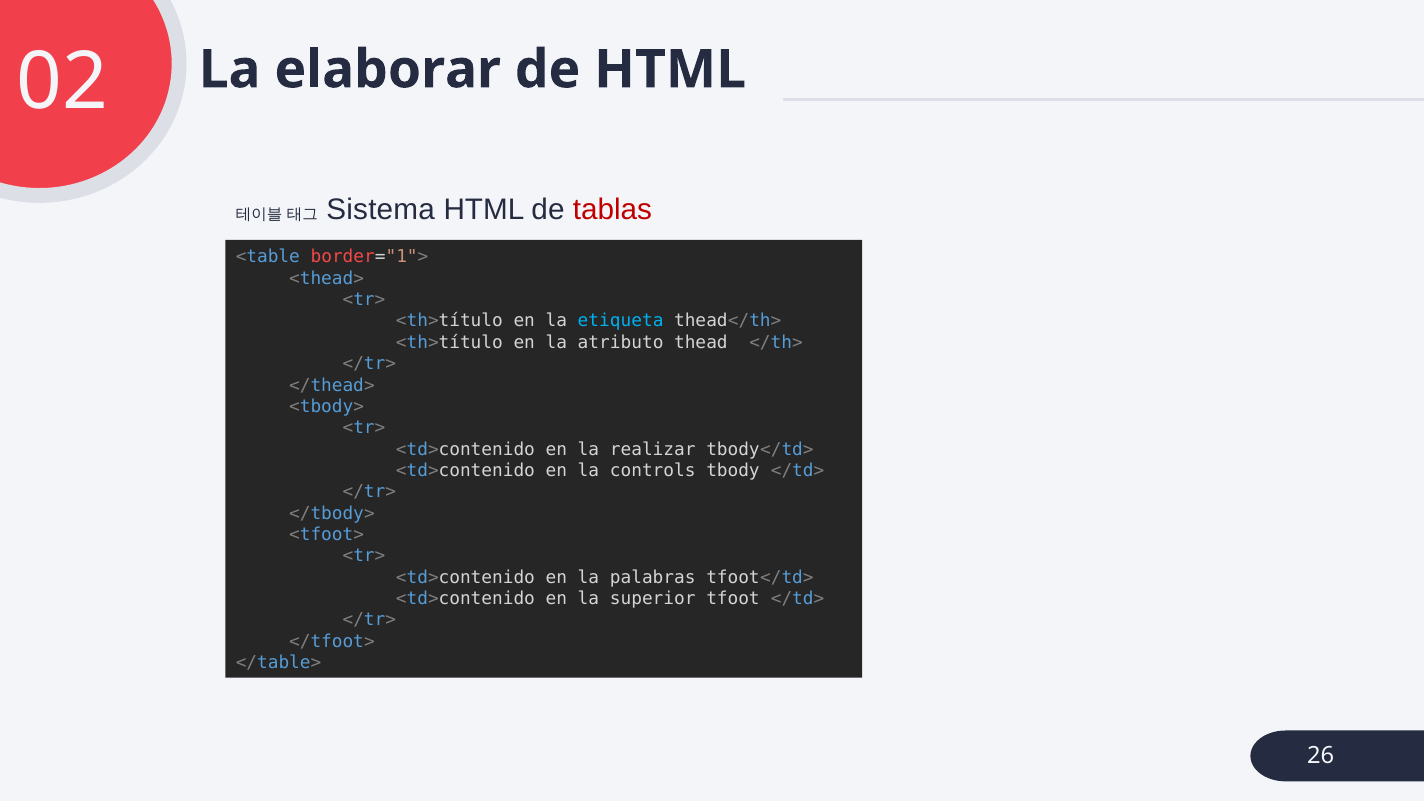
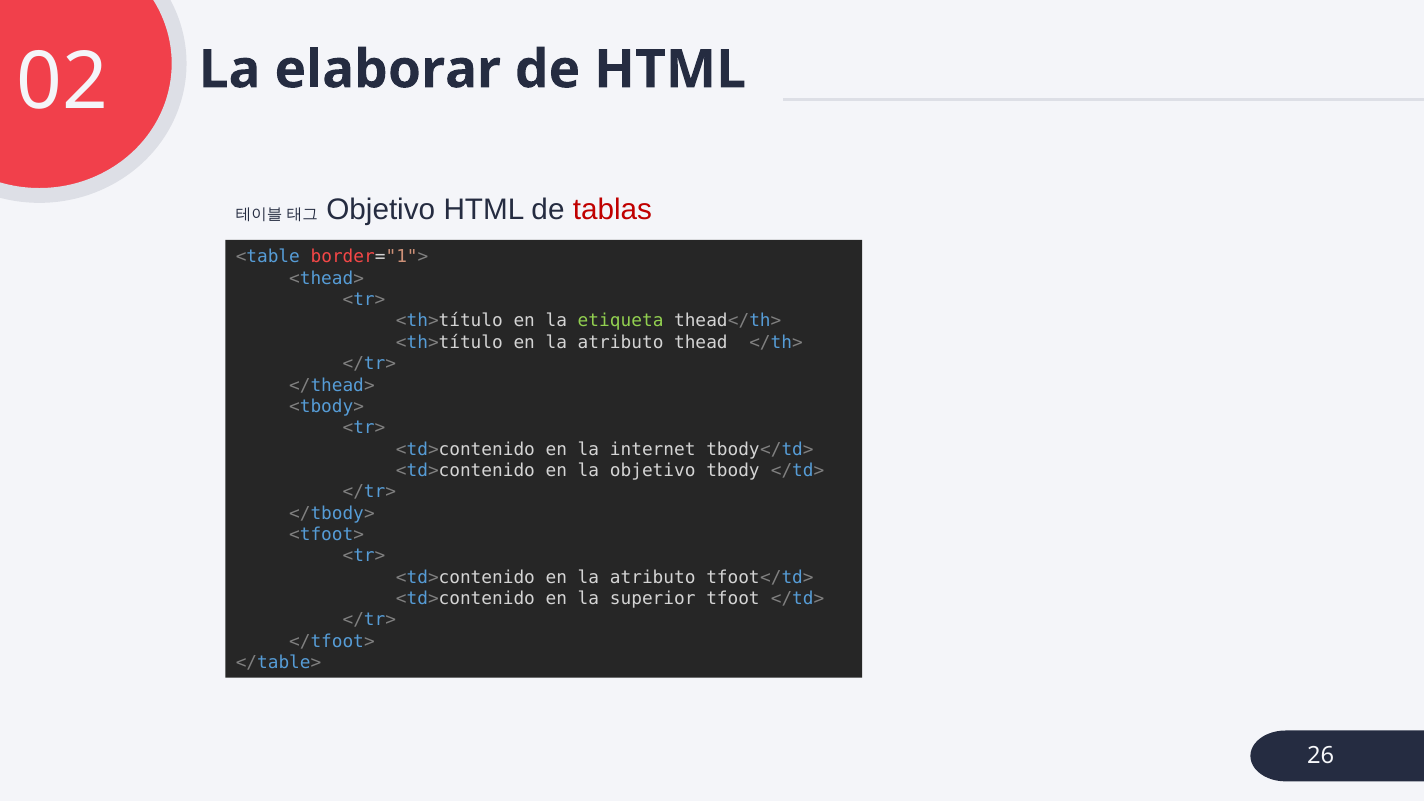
Sistema: Sistema -> Objetivo (381, 210)
etiqueta colour: light blue -> light green (621, 321)
realizar: realizar -> internet (653, 449)
la controls: controls -> objetivo (653, 471)
<td>contenido en la palabras: palabras -> atributo (653, 577)
